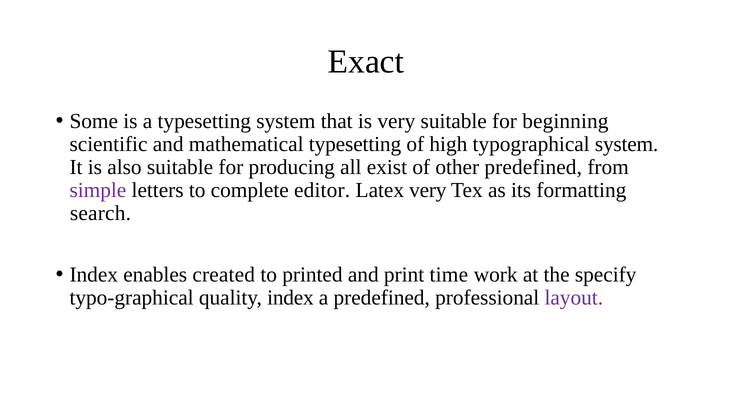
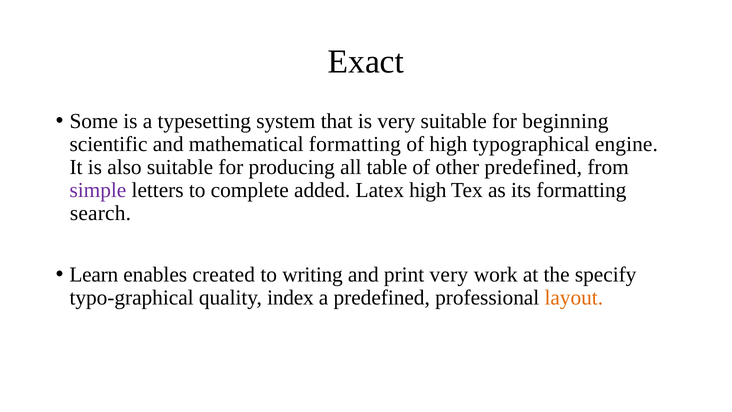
mathematical typesetting: typesetting -> formatting (355, 144)
typographical system: system -> engine (626, 144)
exist: exist -> table (387, 167)
editor: editor -> added (322, 190)
Latex very: very -> high (428, 190)
Index: Index -> Learn (94, 274)
printed: printed -> writing (313, 274)
print time: time -> very (449, 274)
layout colour: purple -> orange (574, 297)
